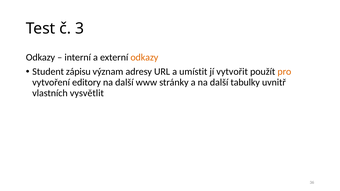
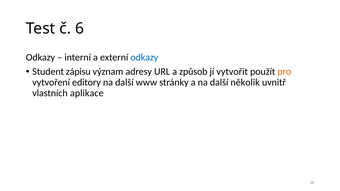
3: 3 -> 6 (80, 29)
odkazy colour: orange -> blue (144, 57)
umístit: umístit -> způsob (193, 72)
tabulky: tabulky -> několik (245, 82)
vysvětlit: vysvětlit -> aplikace (87, 93)
